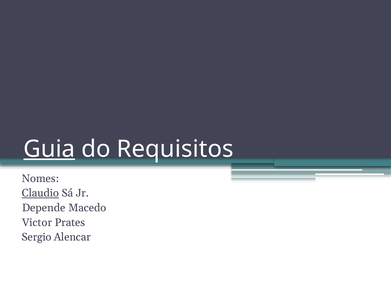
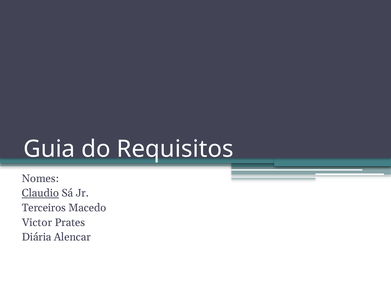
Guia underline: present -> none (49, 149)
Depende: Depende -> Terceiros (44, 208)
Sergio: Sergio -> Diária (37, 237)
